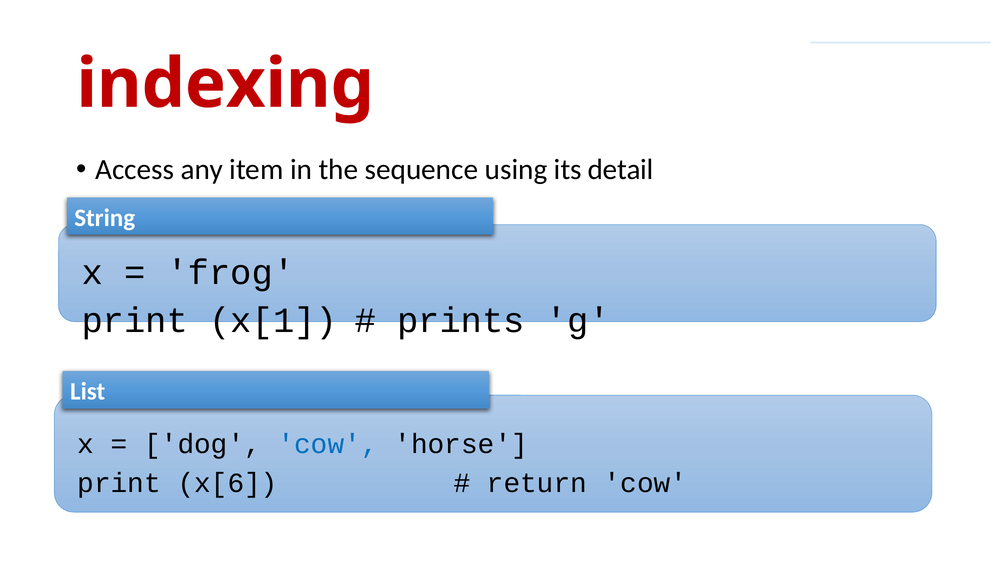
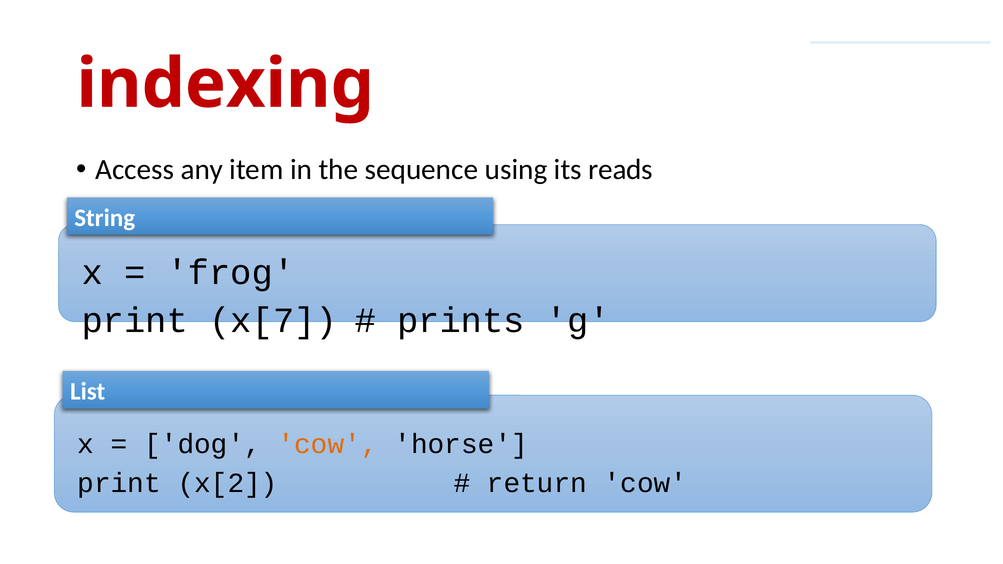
detail: detail -> reads (621, 170)
x[1: x[1 -> x[7 (273, 321)
cow colour: blue -> orange (328, 444)
x[6: x[6 -> x[2 (228, 483)
